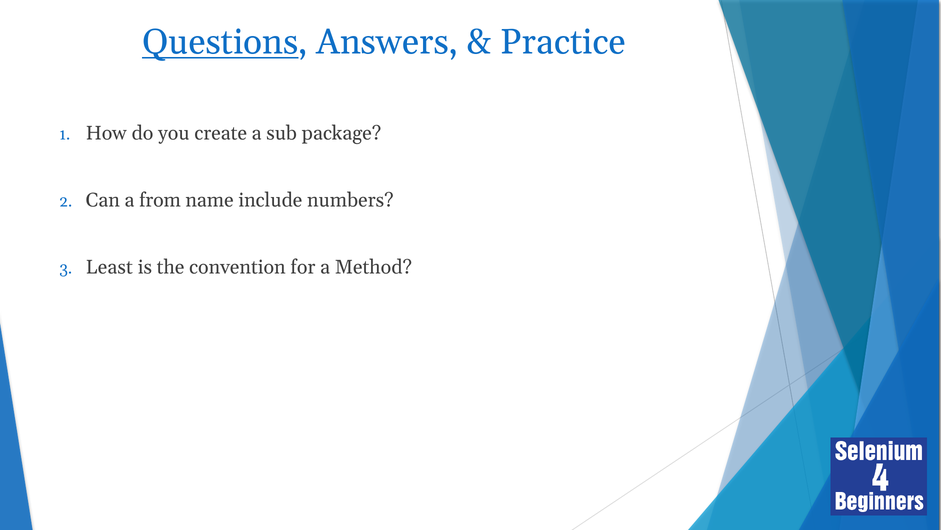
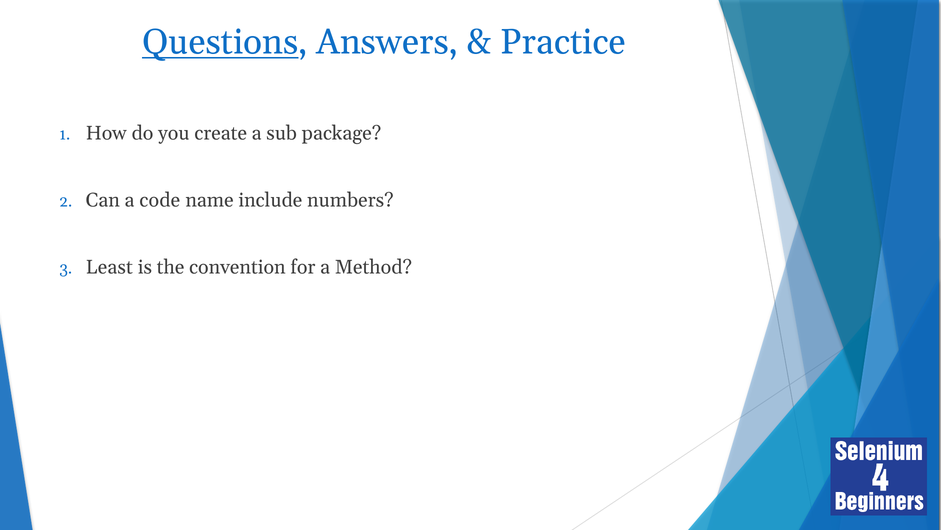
from: from -> code (160, 200)
